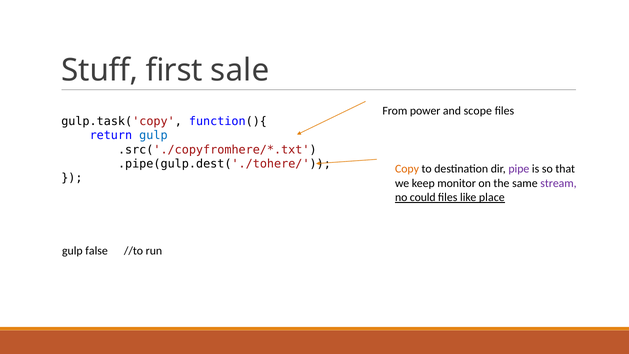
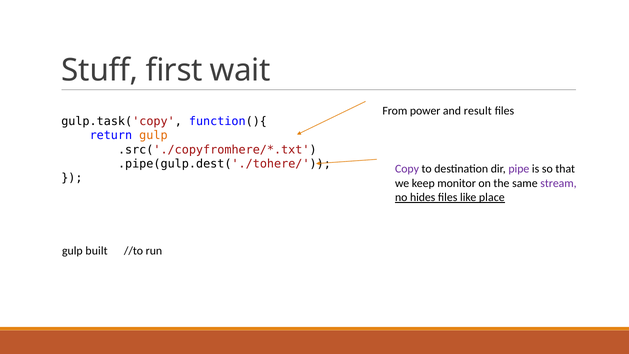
sale: sale -> wait (240, 70)
scope: scope -> result (478, 111)
gulp colour: blue -> orange (153, 135)
Copy colour: orange -> purple (407, 169)
could: could -> hides (423, 197)
false: false -> built (97, 251)
